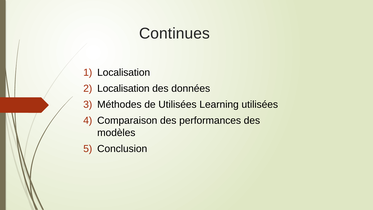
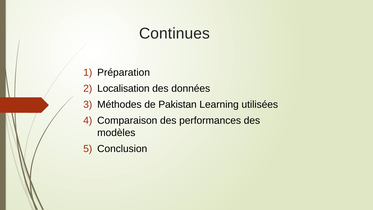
Localisation: Localisation -> Préparation (124, 72)
de Utilisées: Utilisées -> Pakistan (178, 104)
